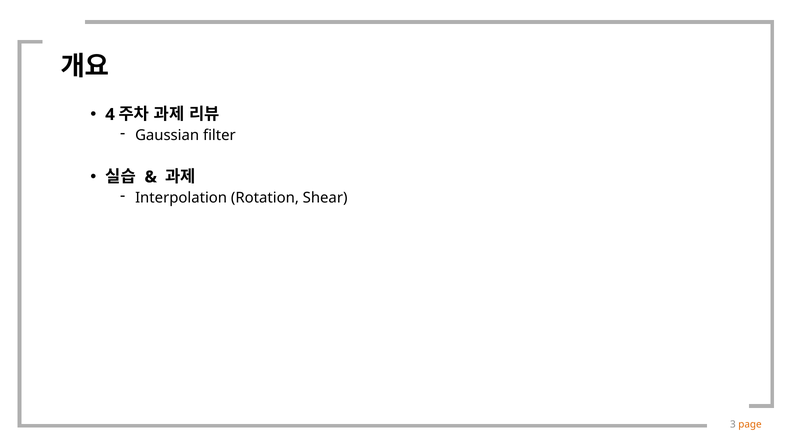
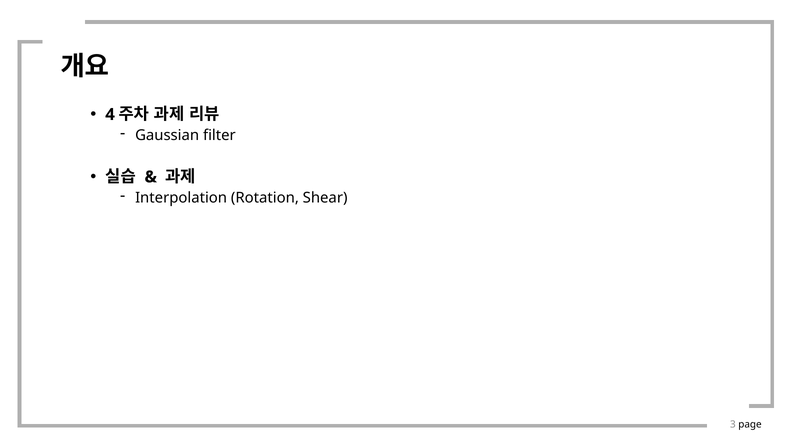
page colour: orange -> black (750, 425)
